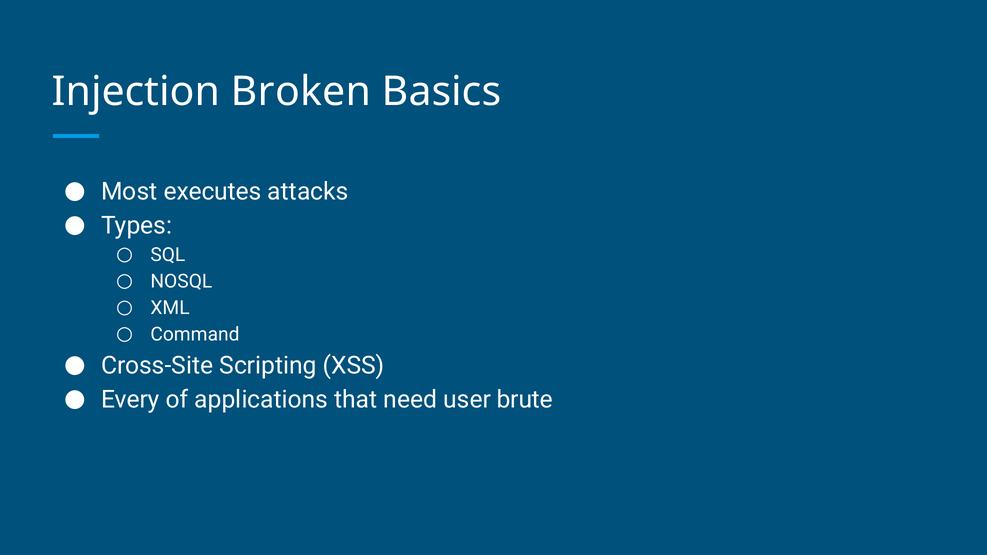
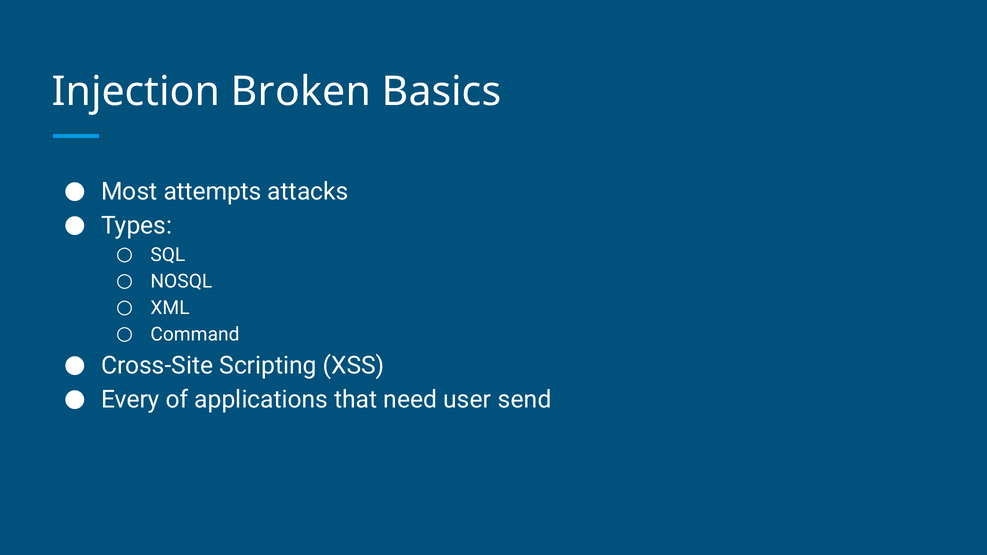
executes: executes -> attempts (213, 192)
brute: brute -> send (525, 400)
